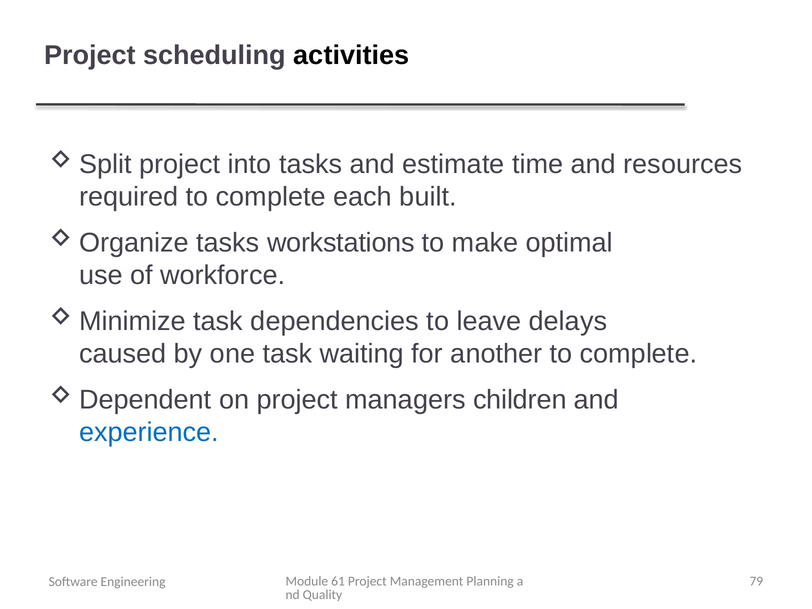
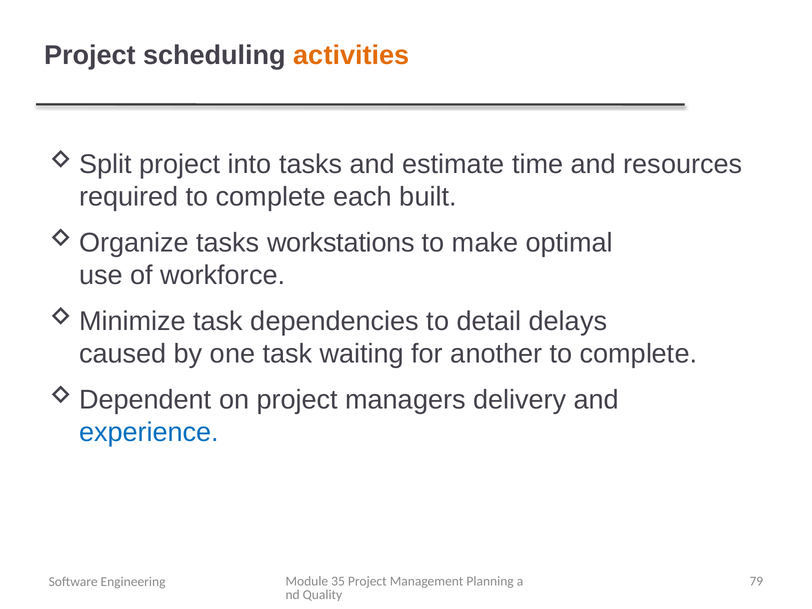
activities colour: black -> orange (351, 55)
leave: leave -> detail (489, 321)
children: children -> delivery (520, 400)
61: 61 -> 35 (338, 581)
